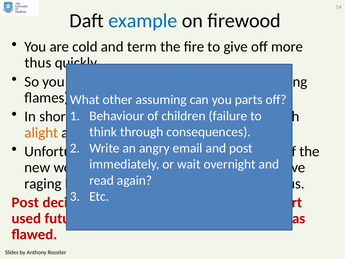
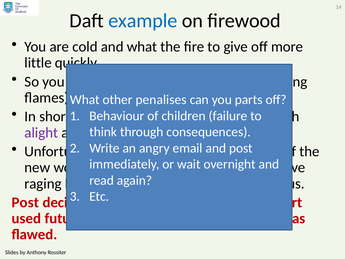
and term: term -> what (142, 47)
thus: thus -> little (38, 63)
assuming: assuming -> penalises (161, 100)
alight colour: orange -> purple (41, 133)
